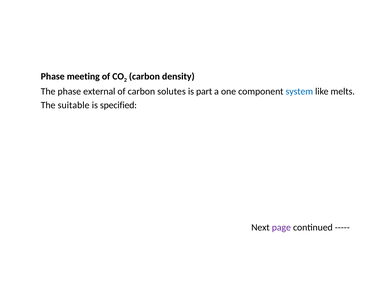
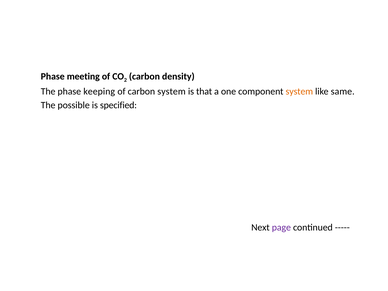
external: external -> keeping (99, 92)
carbon solutes: solutes -> system (171, 92)
part: part -> that (204, 92)
system colour: blue -> orange (299, 92)
melts: melts -> same (343, 92)
suitable: suitable -> possible (74, 105)
